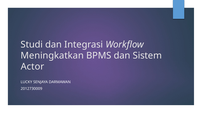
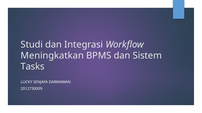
Actor: Actor -> Tasks (33, 67)
